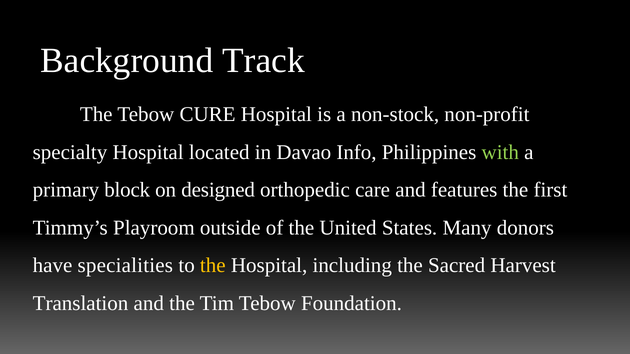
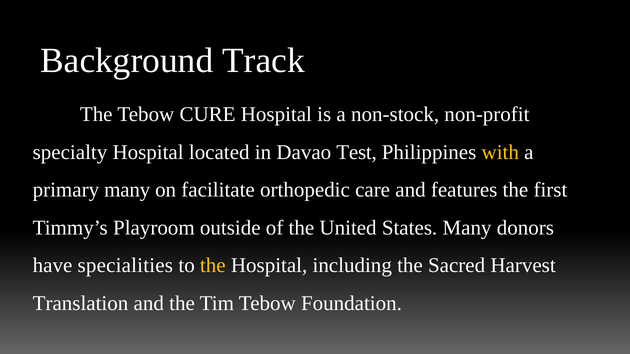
Info: Info -> Test (357, 152)
with colour: light green -> yellow (500, 152)
primary block: block -> many (127, 190)
designed: designed -> facilitate (218, 190)
